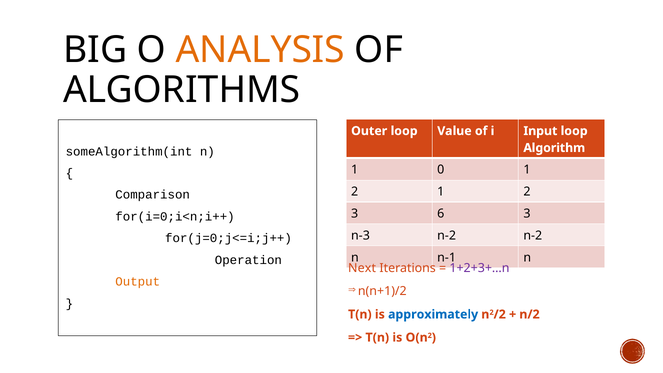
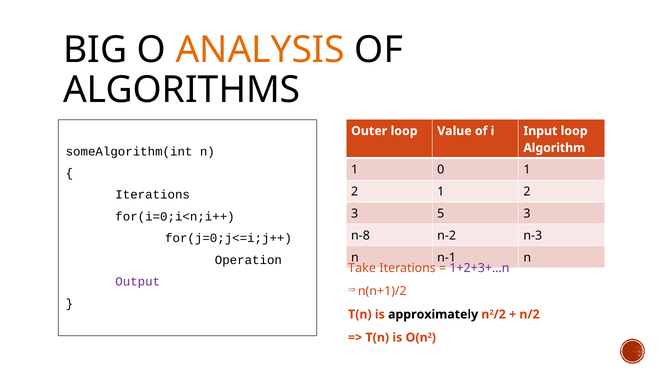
Comparison: Comparison -> Iterations (153, 195)
6: 6 -> 5 (441, 214)
n-3: n-3 -> n-8 (360, 235)
n-2 n-2: n-2 -> n-3 (533, 235)
Next: Next -> Take (362, 268)
Output colour: orange -> purple (138, 282)
approximately colour: blue -> black (433, 314)
